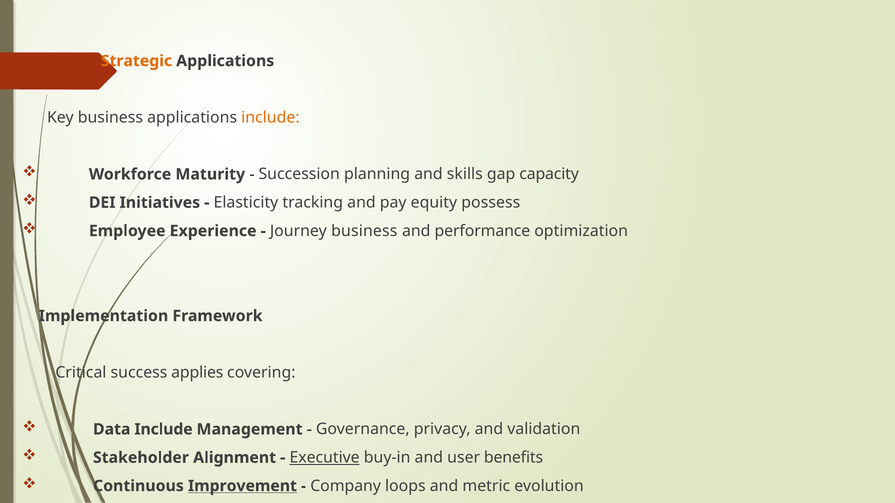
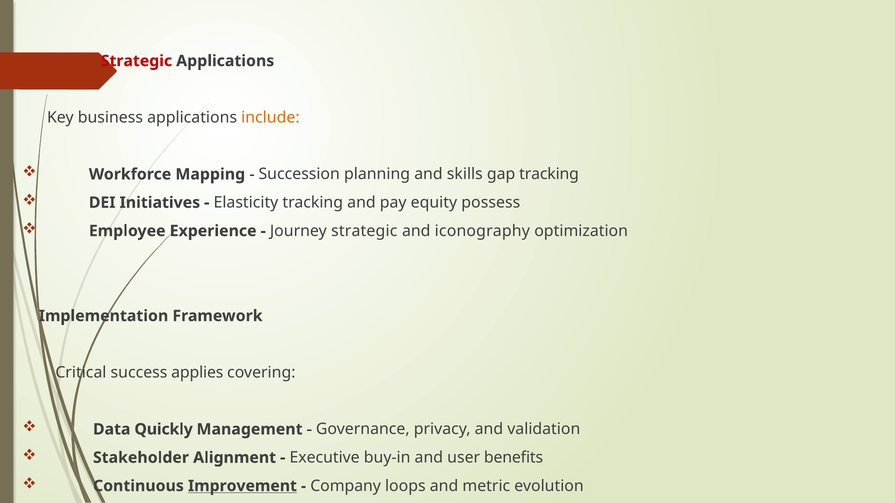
Strategic colour: orange -> red (136, 61)
Maturity: Maturity -> Mapping (210, 174)
gap capacity: capacity -> tracking (549, 174)
Journey business: business -> strategic (364, 231)
performance: performance -> iconography (482, 231)
Data Include: Include -> Quickly (164, 430)
Executive underline: present -> none (325, 458)
